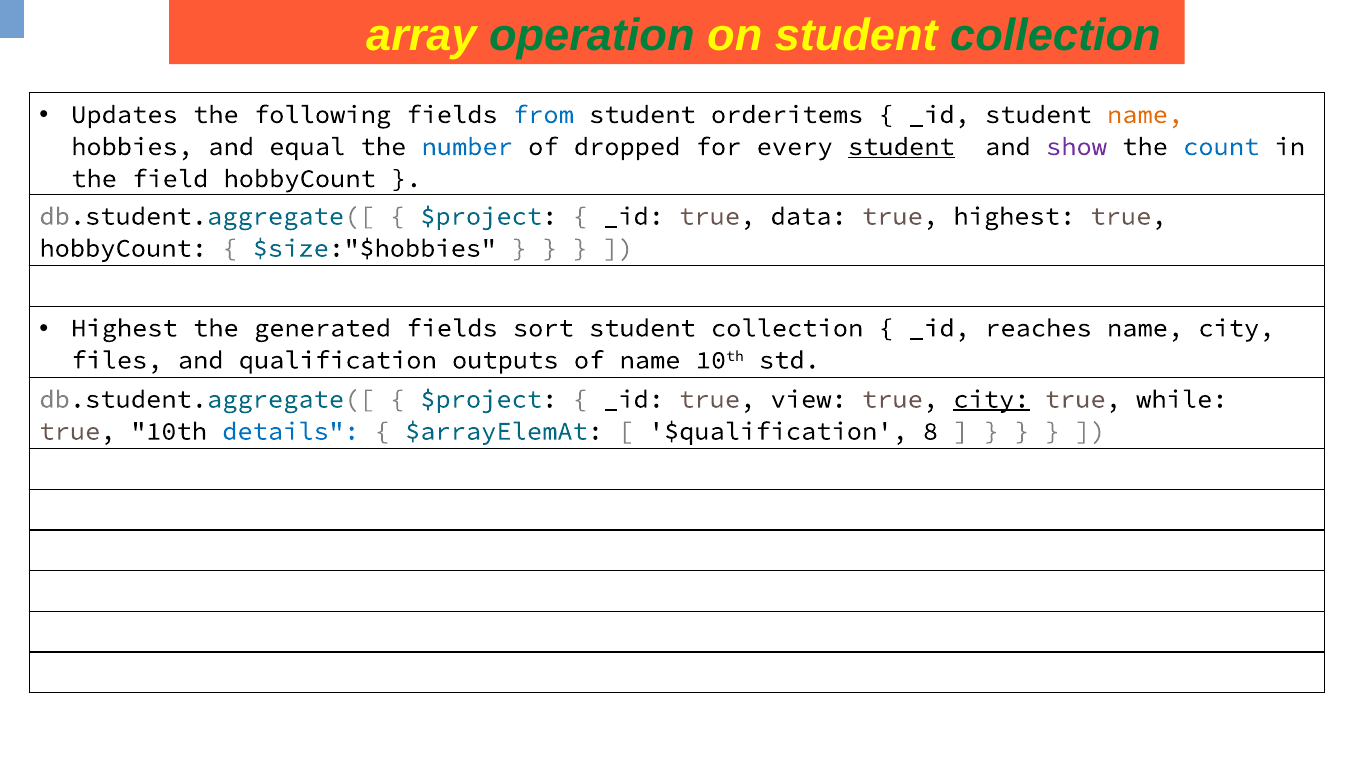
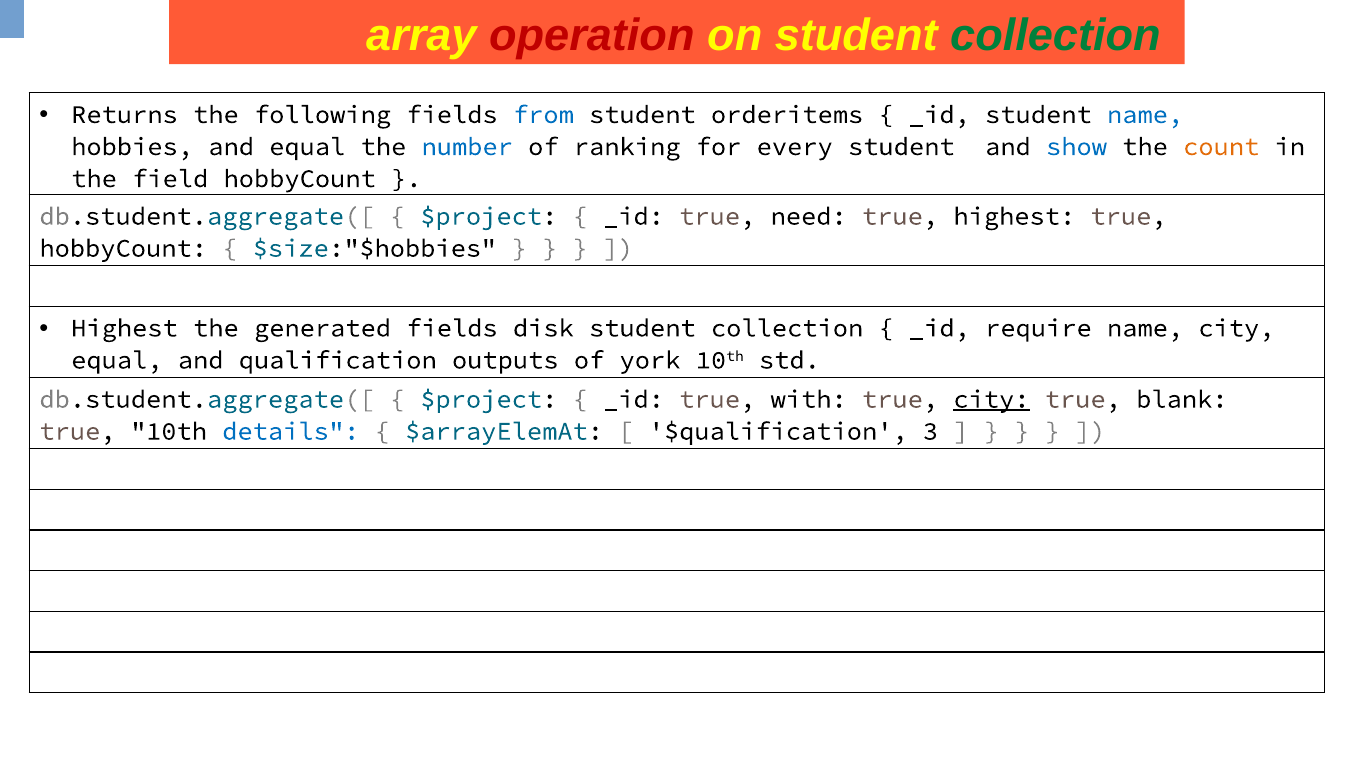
operation colour: green -> red (592, 35)
Updates: Updates -> Returns (124, 115)
name colour: orange -> blue (1145, 115)
dropped: dropped -> ranking (627, 147)
student underline: present -> none (901, 147)
show colour: purple -> blue (1076, 147)
count colour: blue -> orange (1221, 147)
data: data -> need (809, 216)
sort: sort -> disk (543, 328)
reaches: reaches -> require (1038, 328)
files: files -> equal (117, 360)
of name: name -> york (650, 360)
view: view -> with (809, 399)
while: while -> blank (1182, 399)
8: 8 -> 3 (931, 431)
